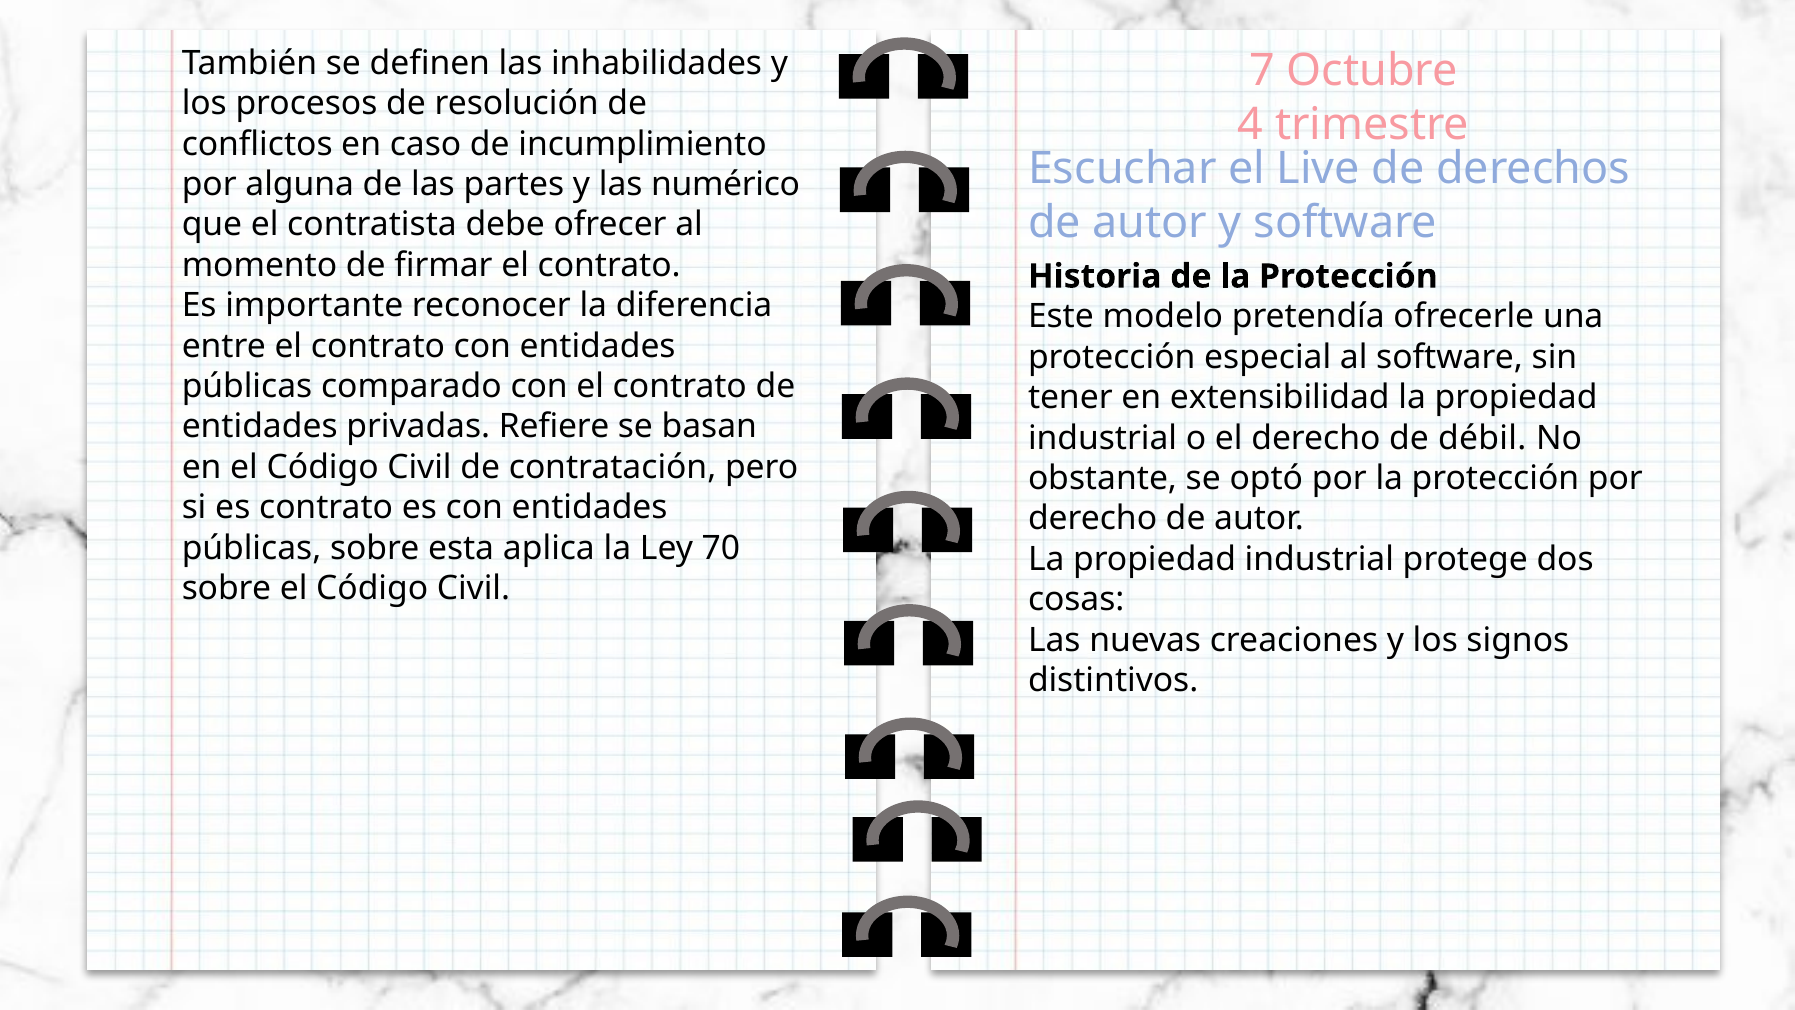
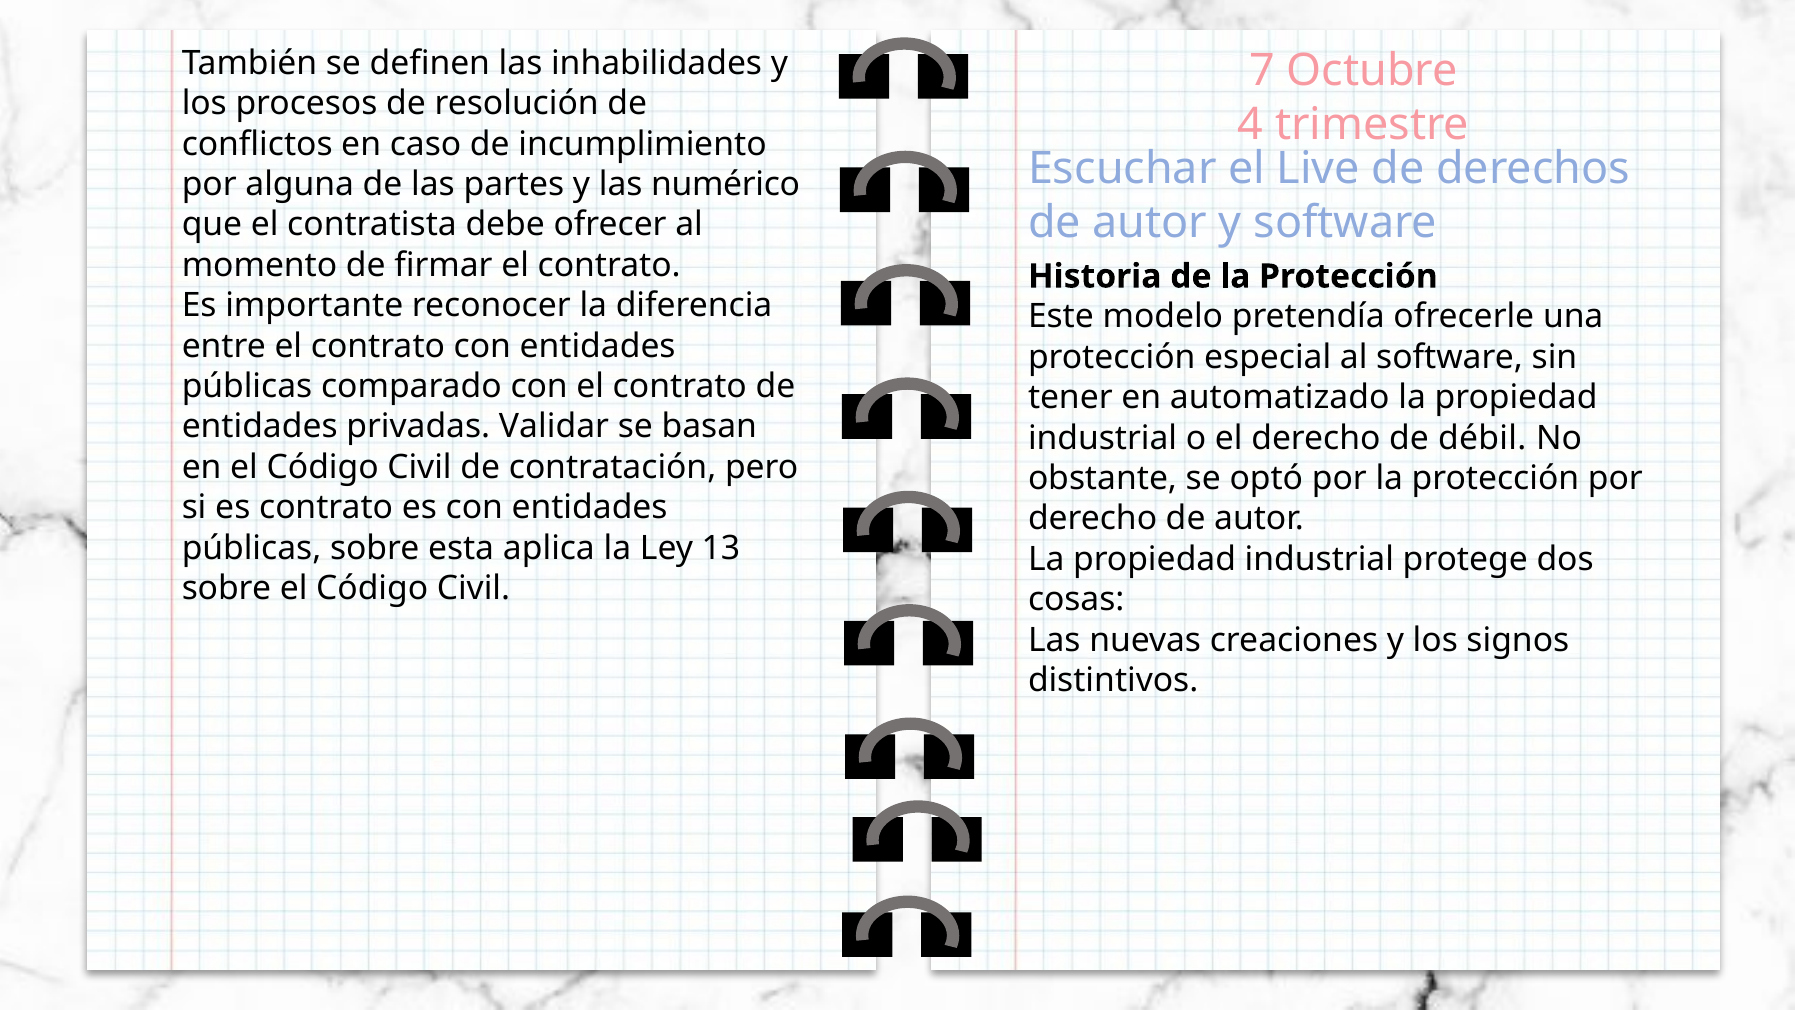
extensibilidad: extensibilidad -> automatizado (1280, 397)
Refiere: Refiere -> Validar (554, 427)
70: 70 -> 13 (721, 548)
